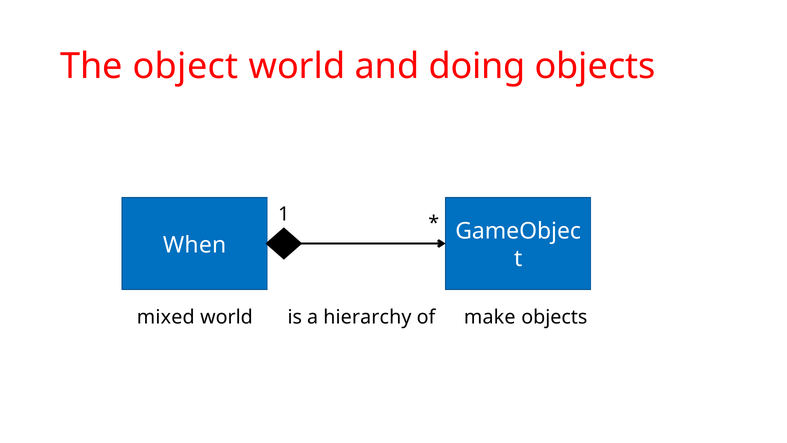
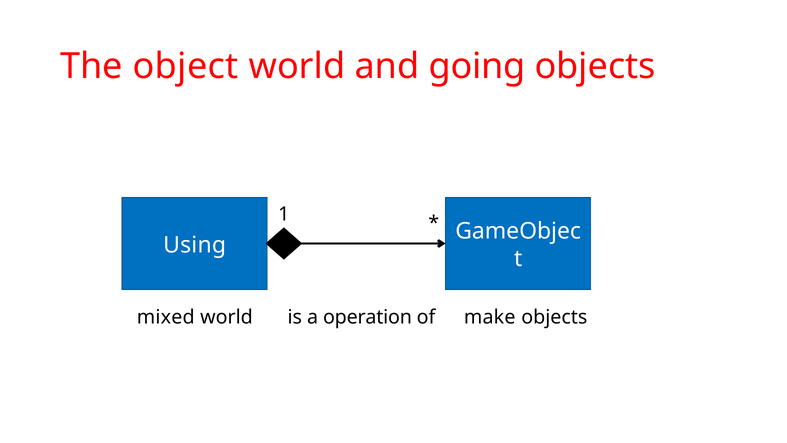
doing: doing -> going (477, 66)
When: When -> Using (195, 245)
hierarchy: hierarchy -> operation (368, 317)
